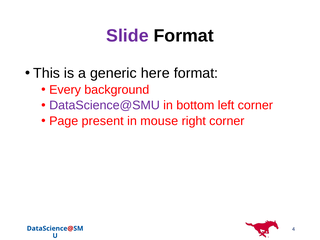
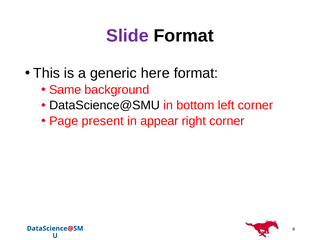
Every: Every -> Same (65, 90)
DataScience@SMU colour: purple -> black (105, 105)
mouse: mouse -> appear (159, 121)
